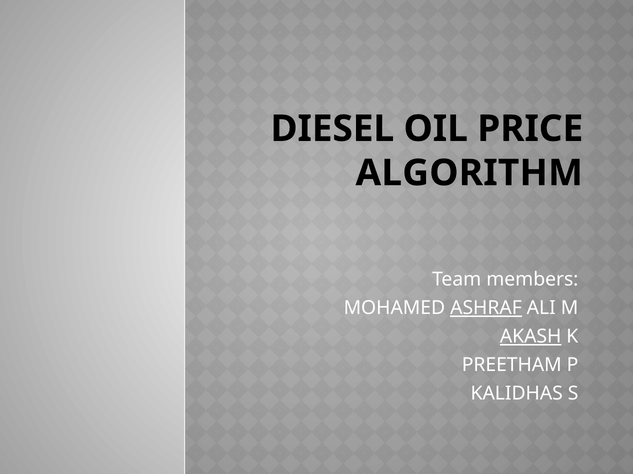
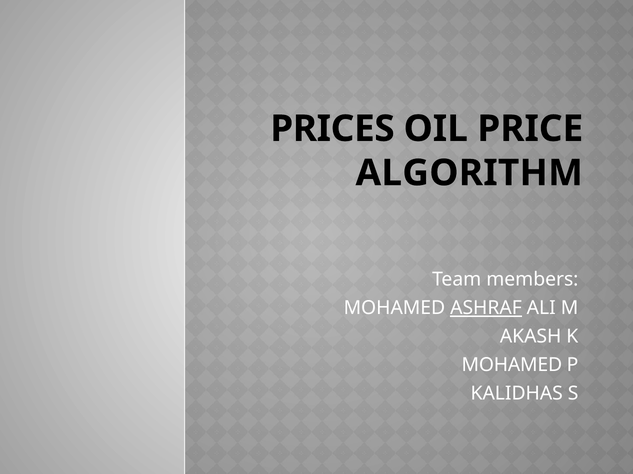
DIESEL: DIESEL -> PRICES (332, 129)
AKASH underline: present -> none (531, 337)
PREETHAM: PREETHAM -> MOHAMED (512, 365)
